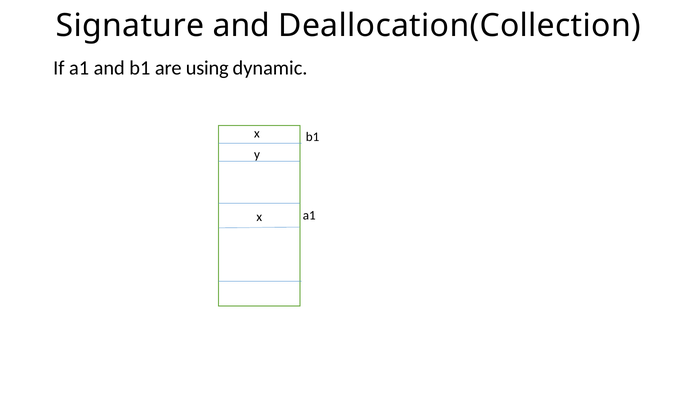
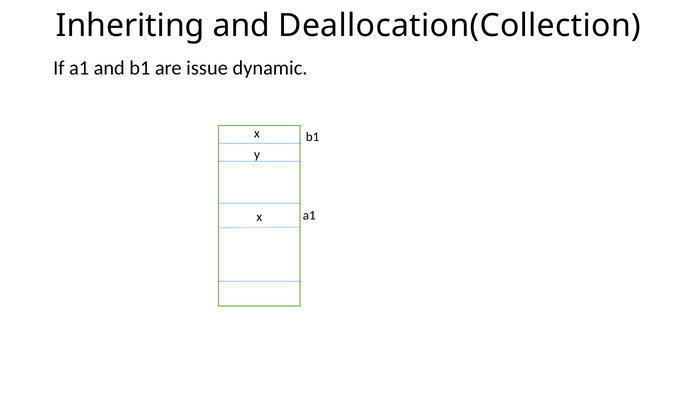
Signature: Signature -> Inheriting (130, 26)
using: using -> issue (207, 68)
